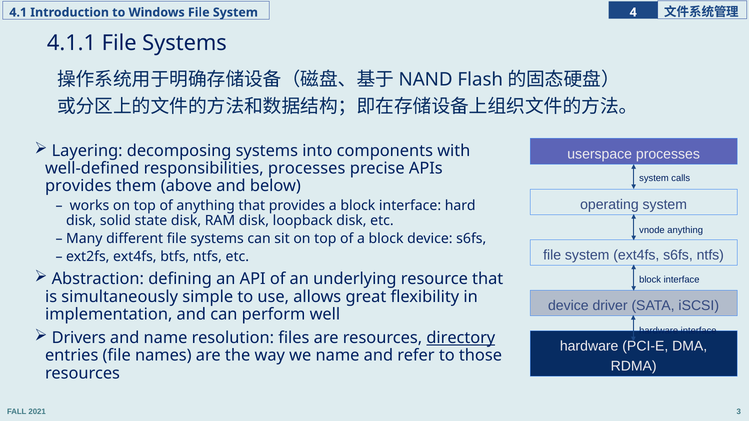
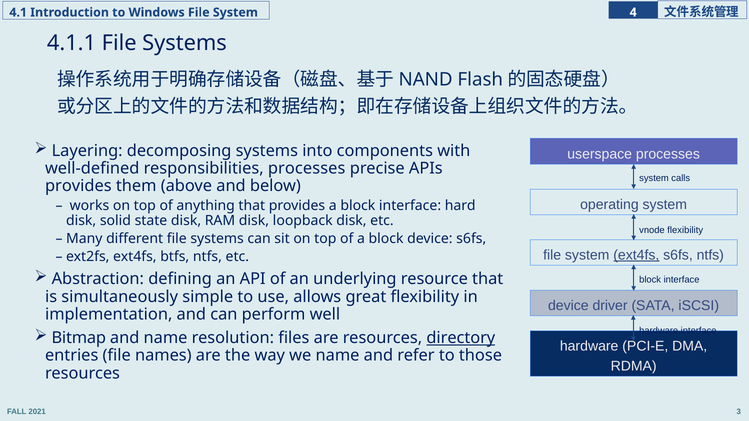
vnode anything: anything -> flexibility (685, 230)
ext4fs underline: none -> present (636, 255)
Drivers: Drivers -> Bitmap (79, 338)
